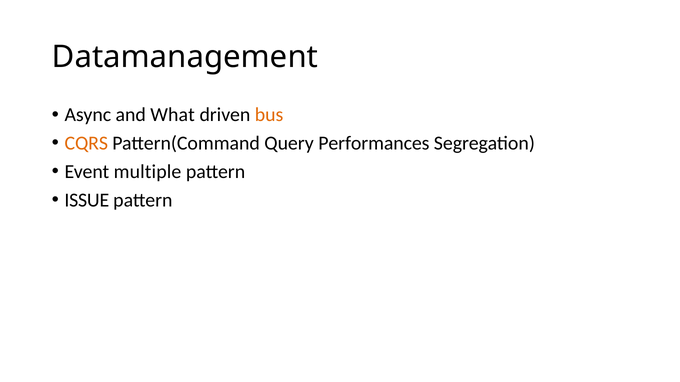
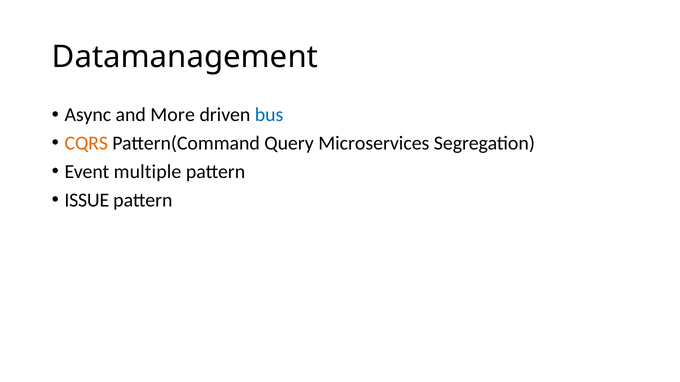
What: What -> More (173, 115)
bus colour: orange -> blue (269, 115)
Performances: Performances -> Microservices (374, 143)
